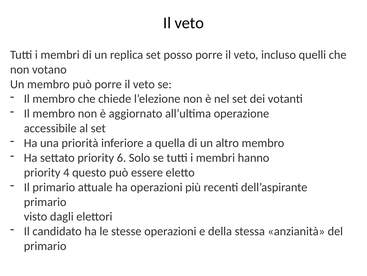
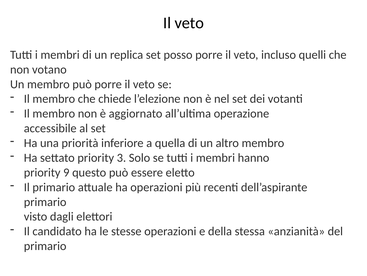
6: 6 -> 3 (121, 157)
4: 4 -> 9 (66, 172)
